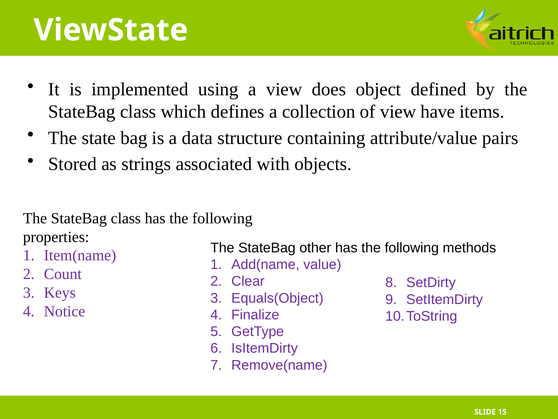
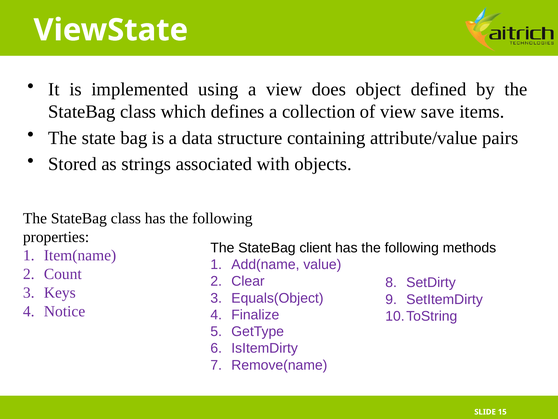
have: have -> save (438, 112)
other: other -> client (315, 247)
